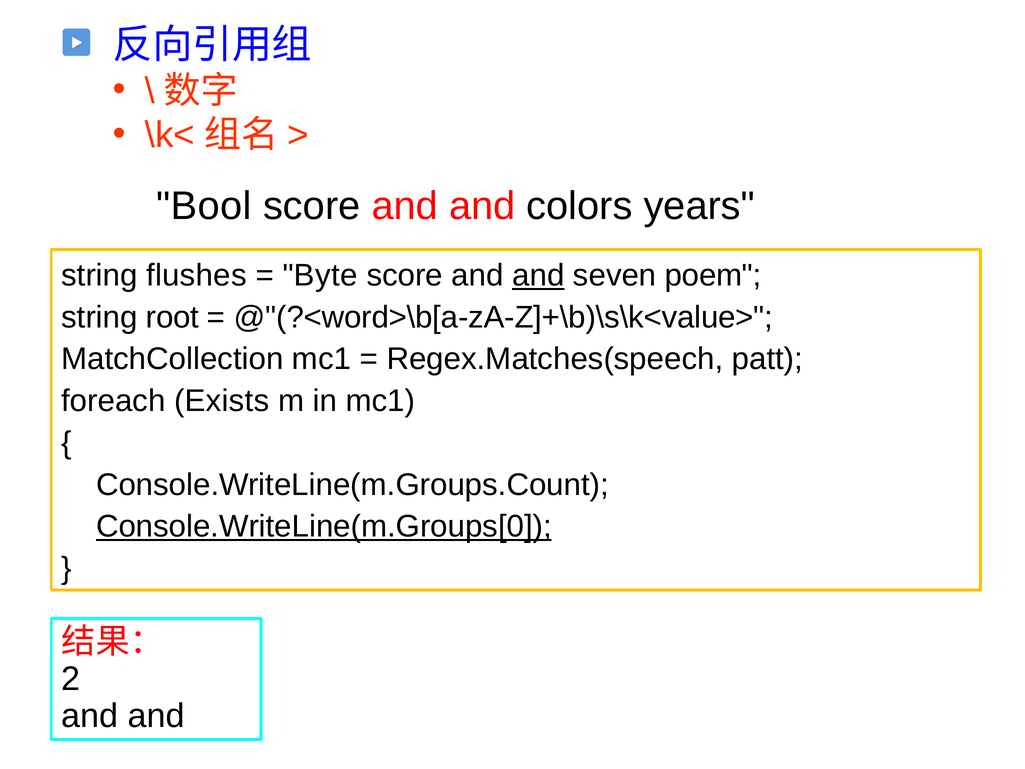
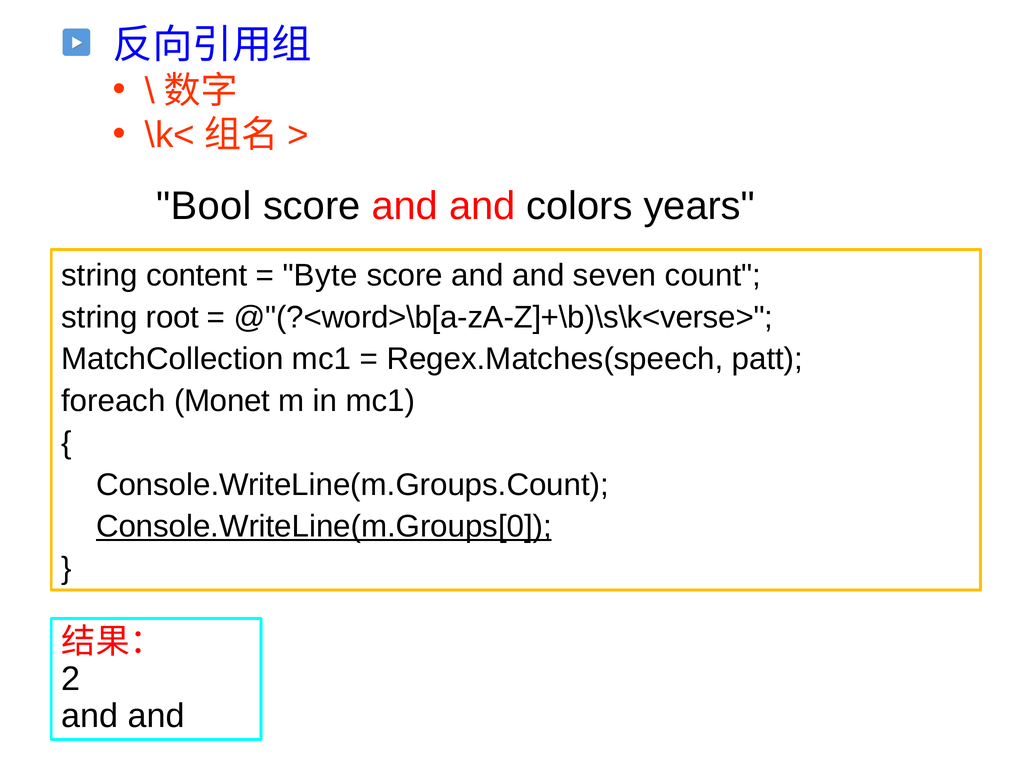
flushes: flushes -> content (197, 275)
and underline: present -> none (538, 275)
poem: poem -> count (713, 275)
@"(?<word>\b[a-zA-Z]+\b)\s\k<value>: @"(?<word>\b[a-zA-Z]+\b)\s\k<value> -> @"(?<word>\b[a-zA-Z]+\b)\s\k<verse> (503, 317)
Exists: Exists -> Monet (222, 401)
